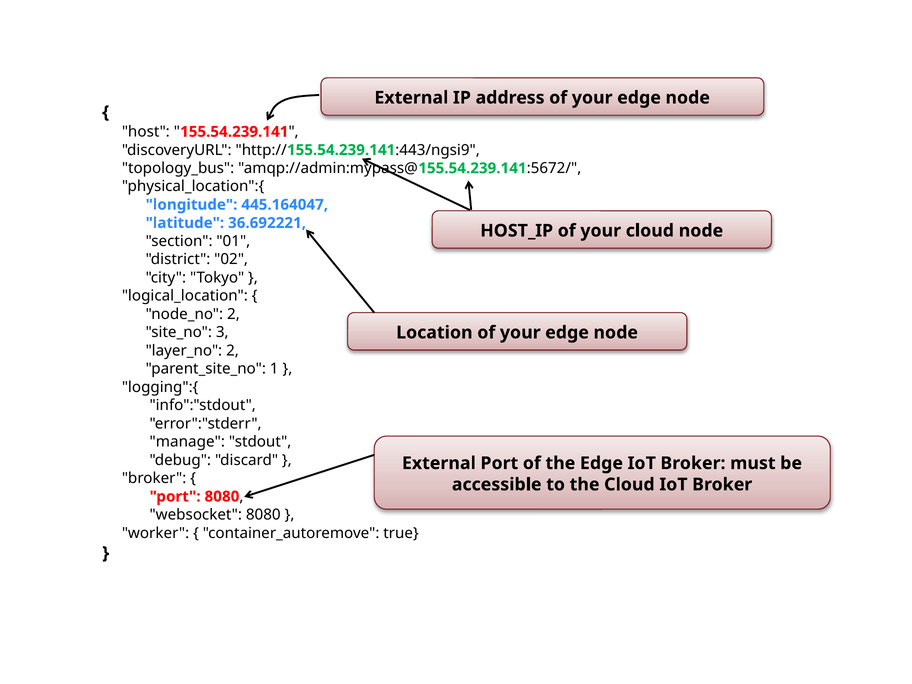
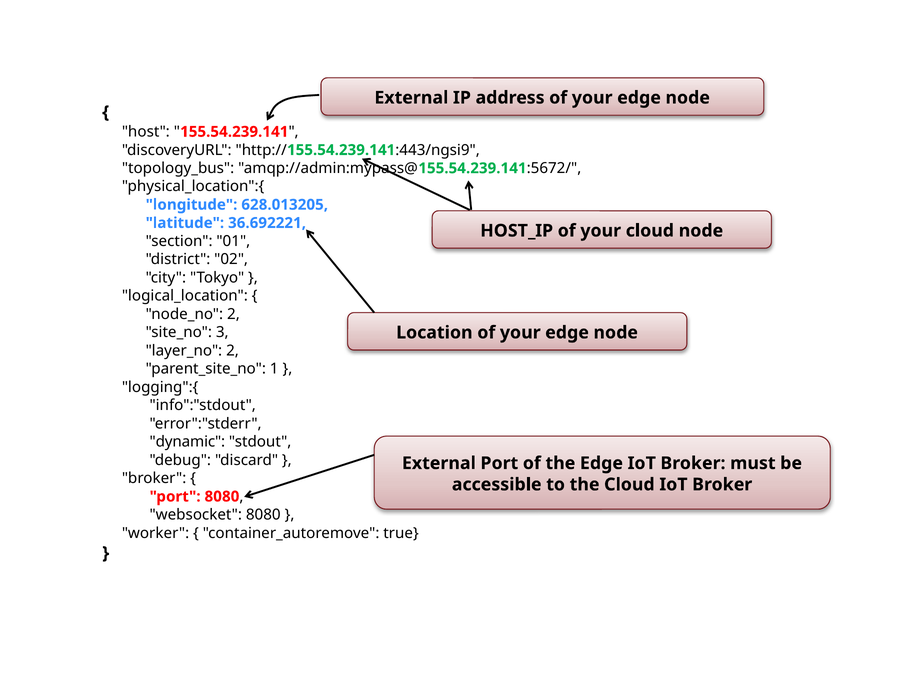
445.164047: 445.164047 -> 628.013205 (285, 205)
manage: manage -> dynamic (187, 442)
